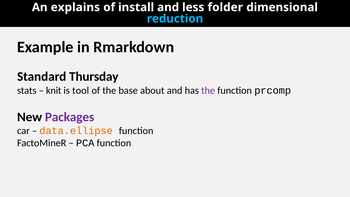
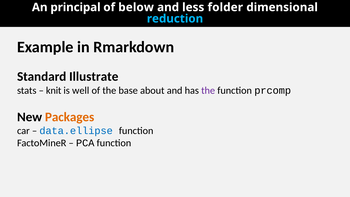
explains: explains -> principal (75, 7)
install: install -> below (136, 7)
Thursday: Thursday -> Illustrate (94, 77)
tool: tool -> well (81, 90)
Packages colour: purple -> orange (70, 117)
data.ellipse colour: orange -> blue (76, 131)
